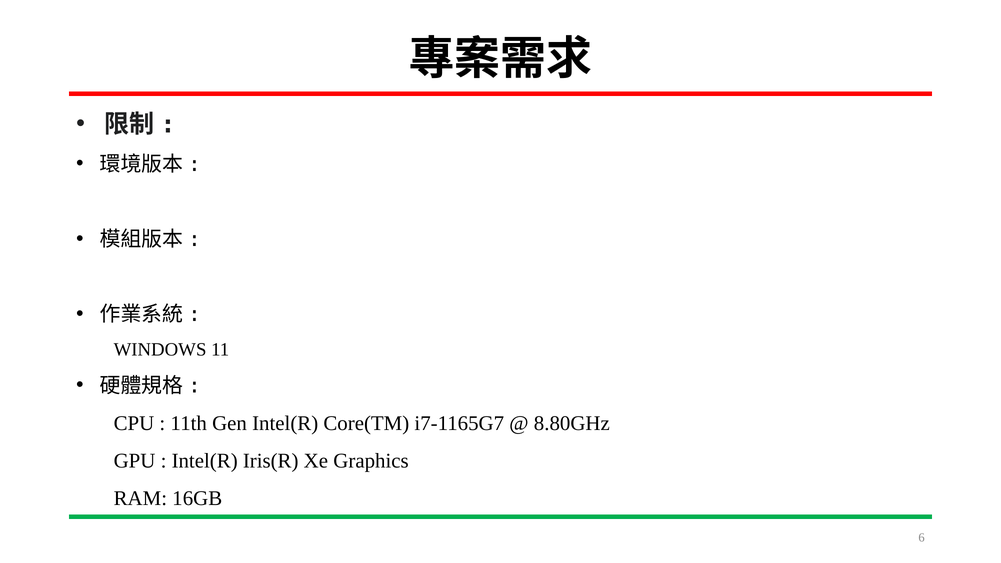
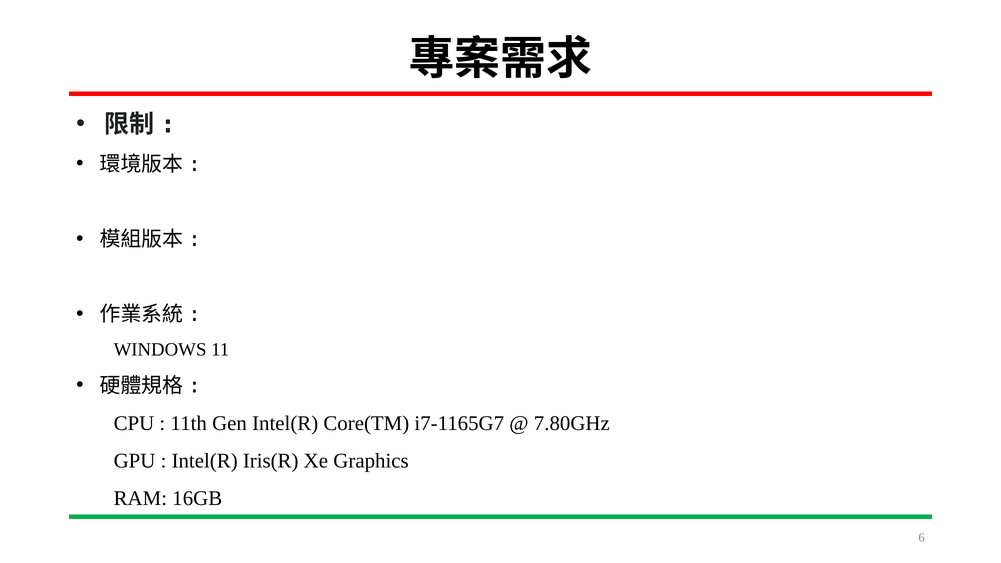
8.80GHz: 8.80GHz -> 7.80GHz (572, 423)
